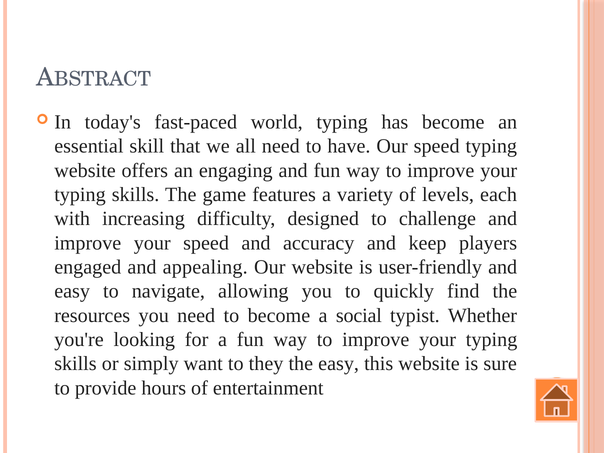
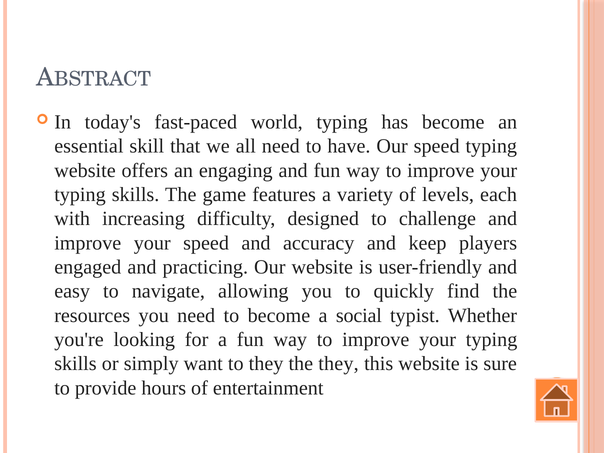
appealing: appealing -> practicing (205, 267)
the easy: easy -> they (339, 364)
